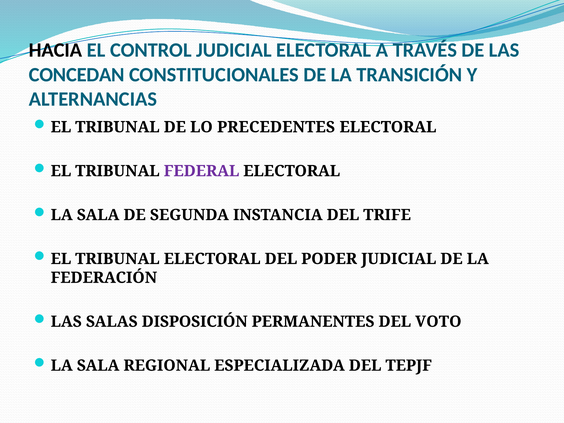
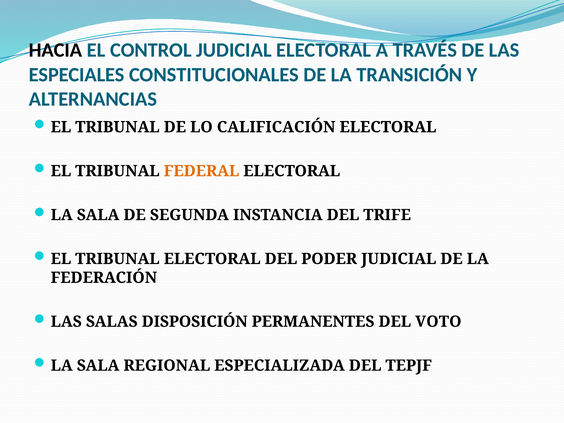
CONCEDAN: CONCEDAN -> ESPECIALES (77, 75)
PRECEDENTES: PRECEDENTES -> CALIFICACIÓN (276, 127)
FEDERAL colour: purple -> orange (201, 171)
